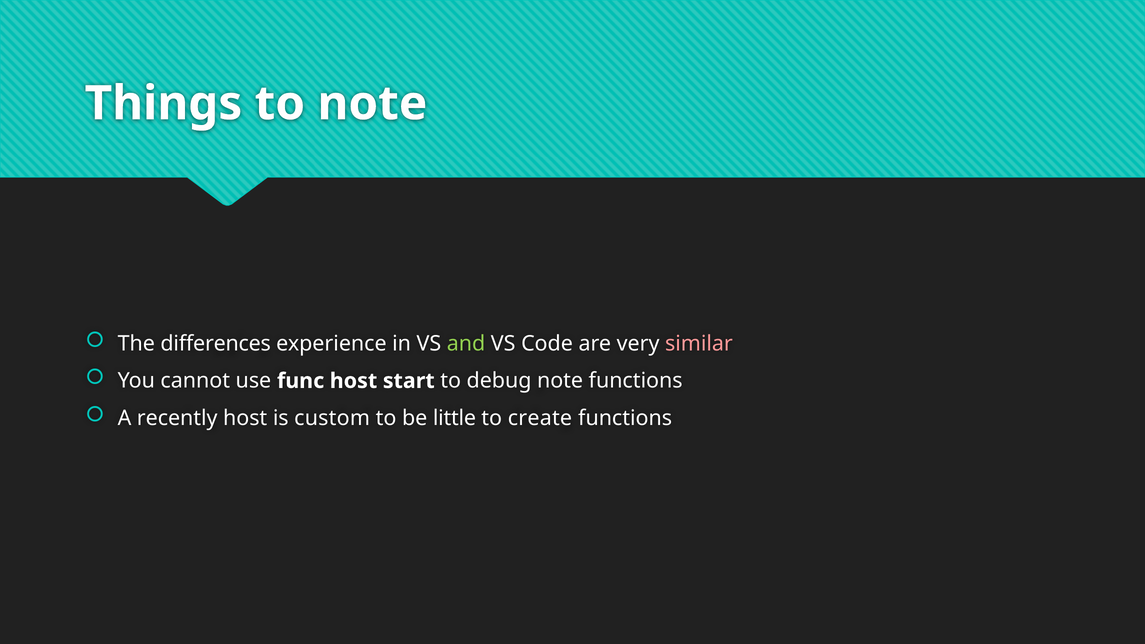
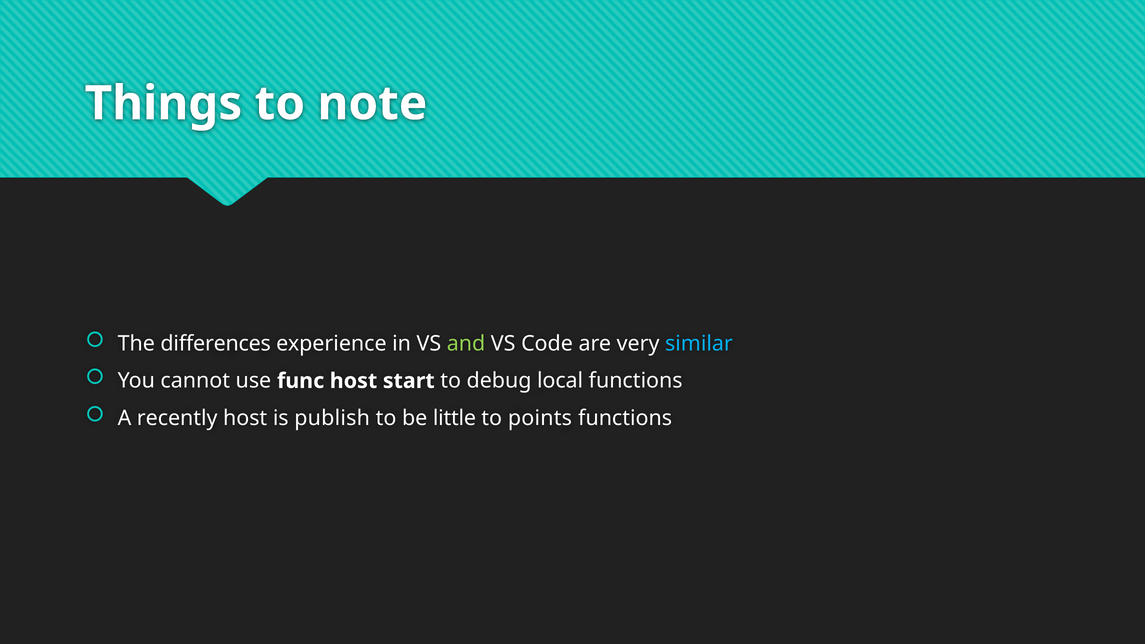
similar colour: pink -> light blue (699, 344)
debug note: note -> local (560, 381)
custom: custom -> publish (332, 418)
create: create -> points (540, 418)
